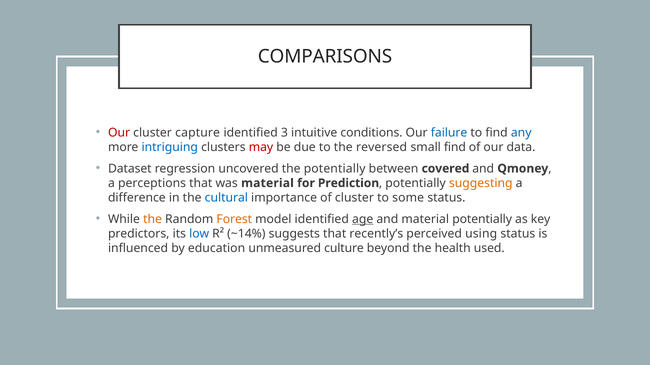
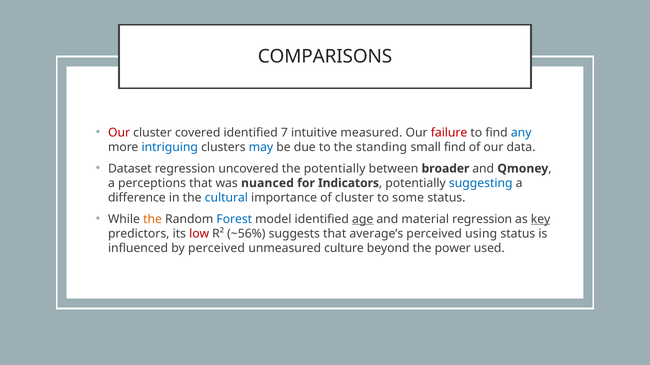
capture: capture -> covered (198, 133)
3: 3 -> 7 (284, 133)
conditions: conditions -> measured (371, 133)
failure colour: blue -> red (449, 133)
may colour: red -> blue (261, 147)
reversed: reversed -> standing (382, 147)
covered: covered -> broader (445, 169)
was material: material -> nuanced (267, 183)
Prediction: Prediction -> Indicators (349, 183)
suggesting colour: orange -> blue (481, 183)
Forest colour: orange -> blue (234, 219)
material potentially: potentially -> regression (482, 219)
key underline: none -> present (541, 219)
low colour: blue -> red (199, 234)
~14%: ~14% -> ~56% (246, 234)
recently’s: recently’s -> average’s (376, 234)
by education: education -> perceived (217, 249)
health: health -> power (453, 249)
